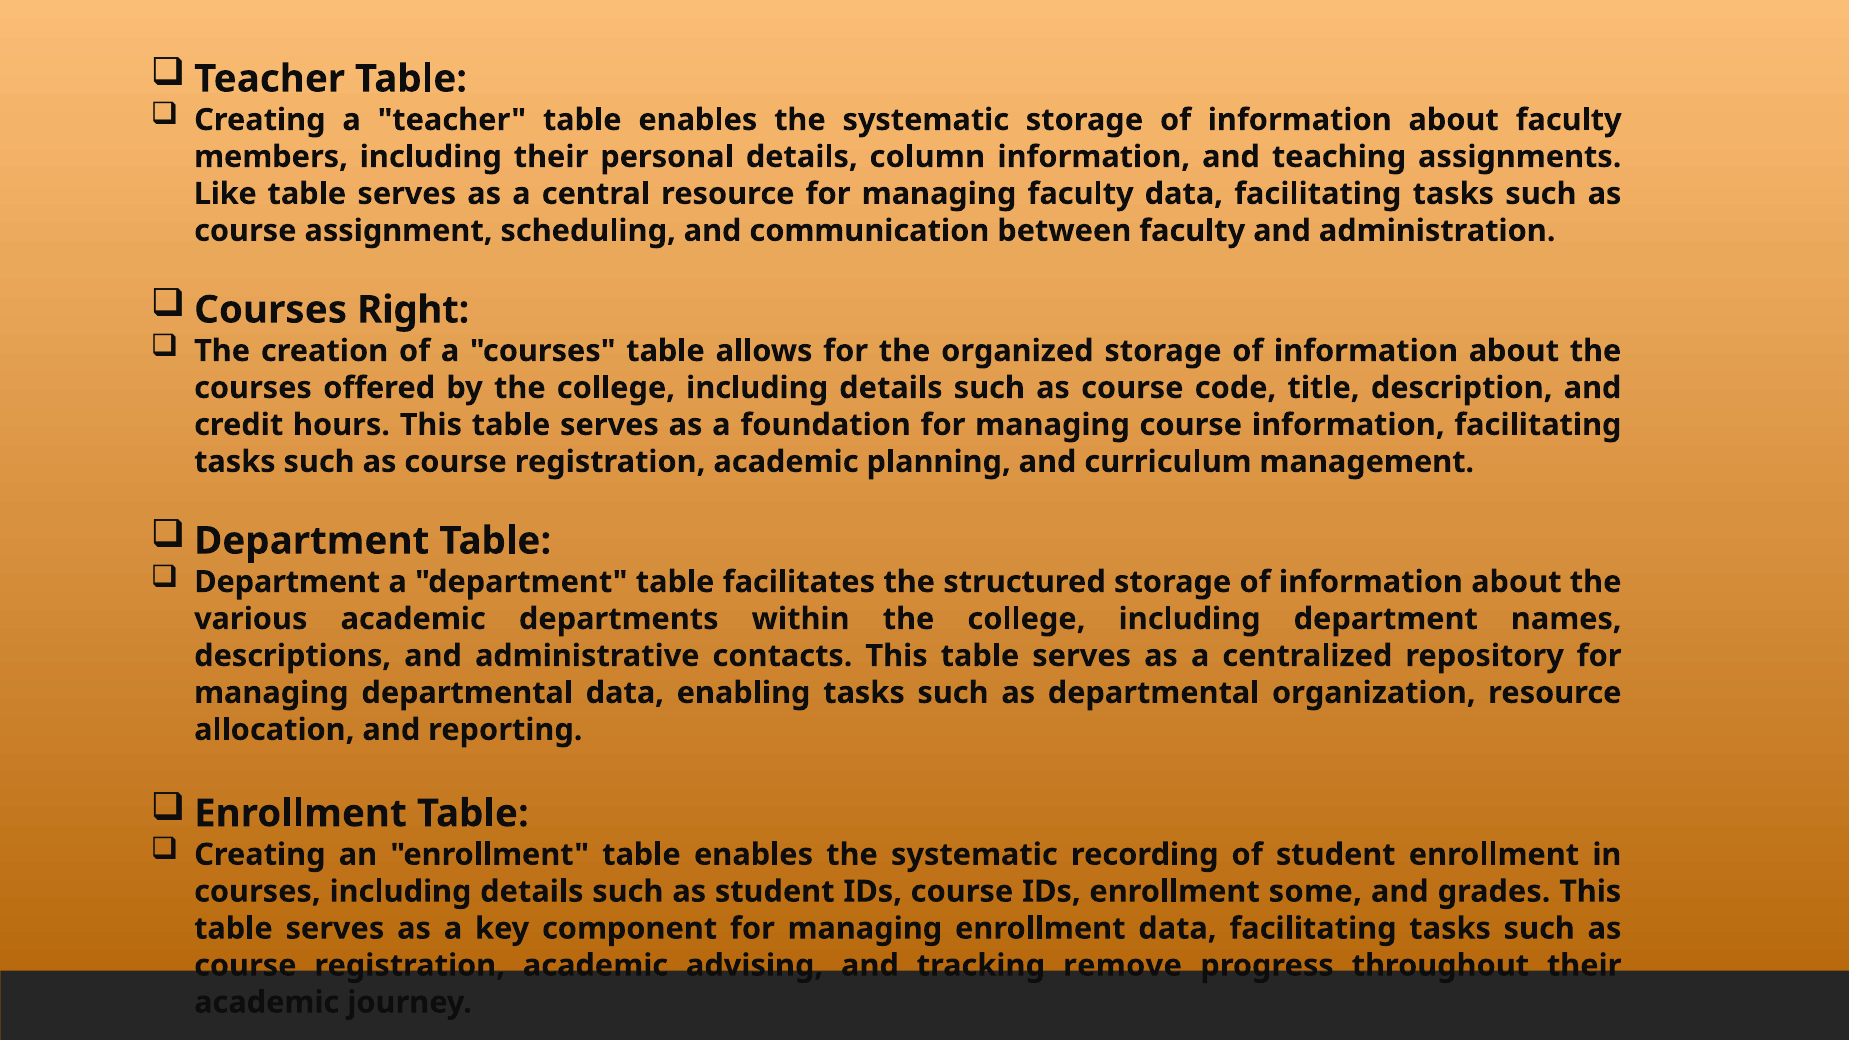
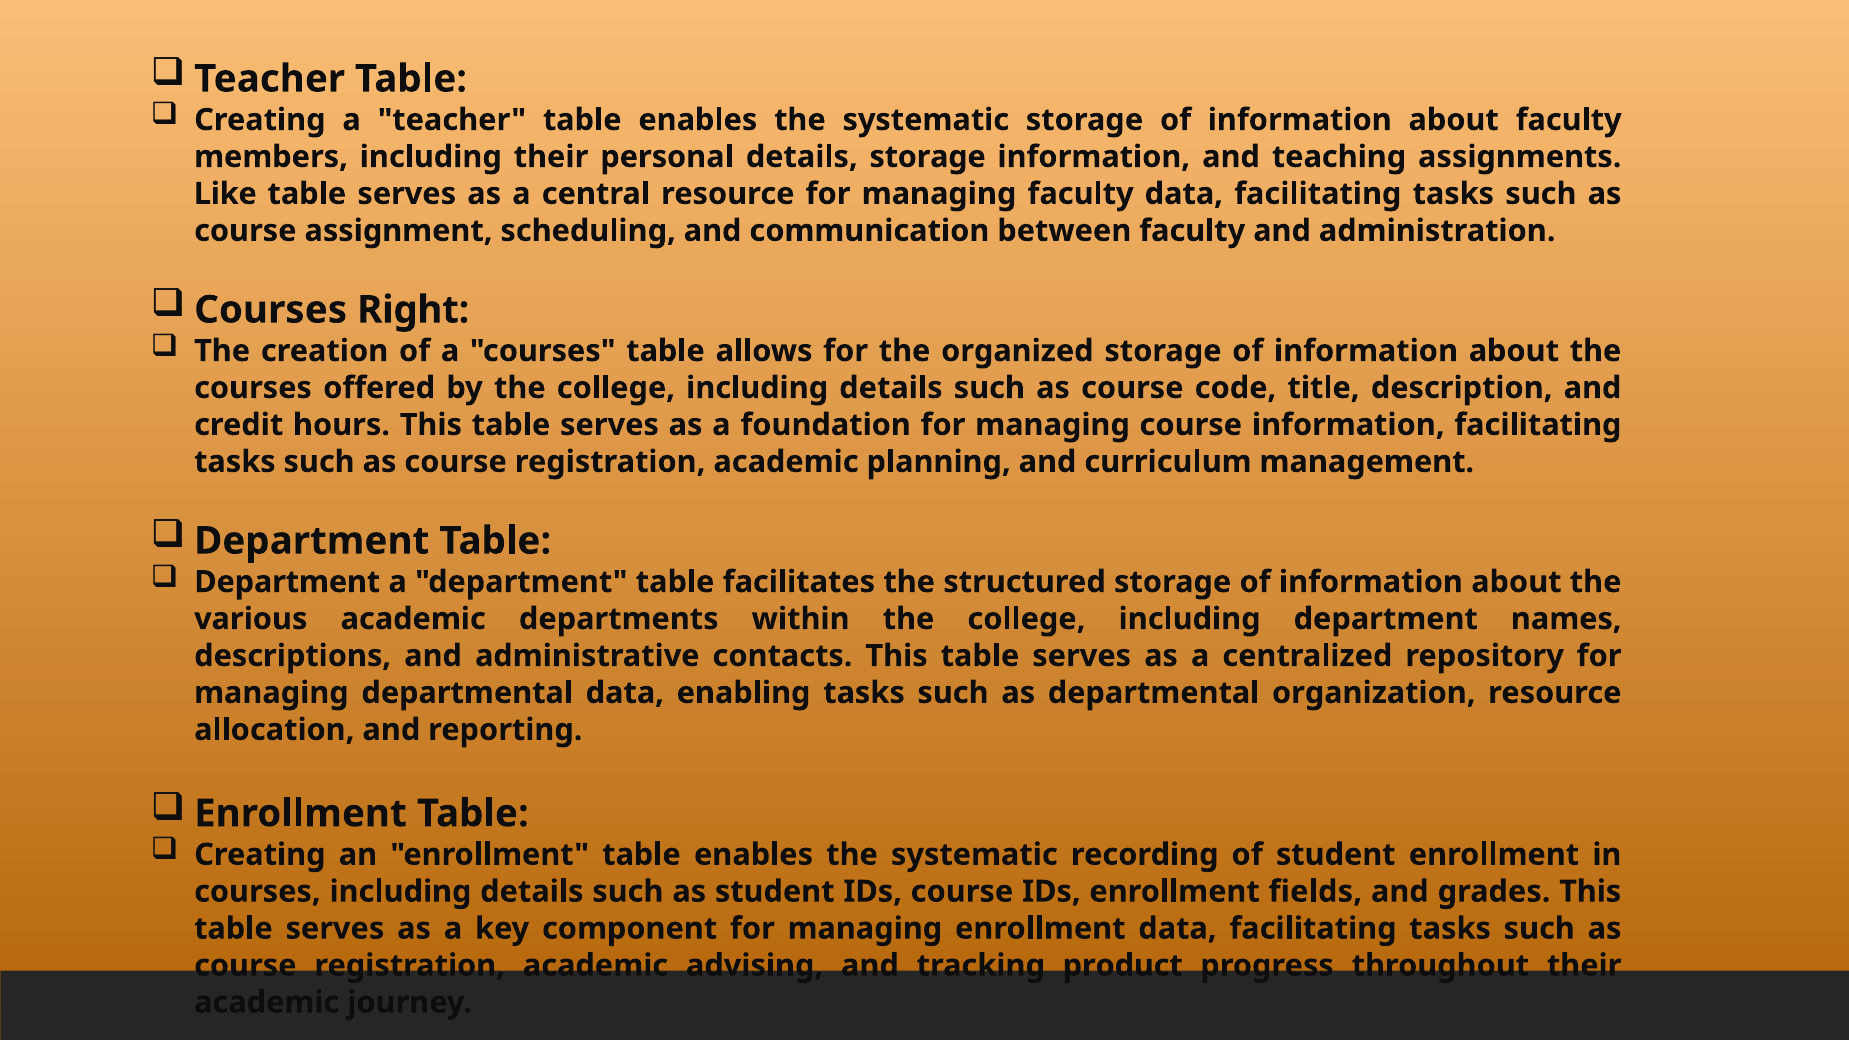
details column: column -> storage (928, 157)
some: some -> fields (1315, 892)
remove: remove -> product (1123, 966)
